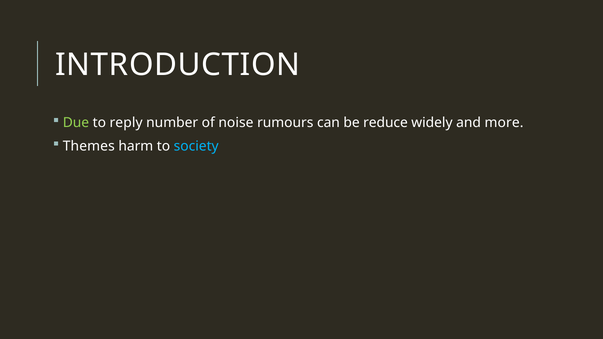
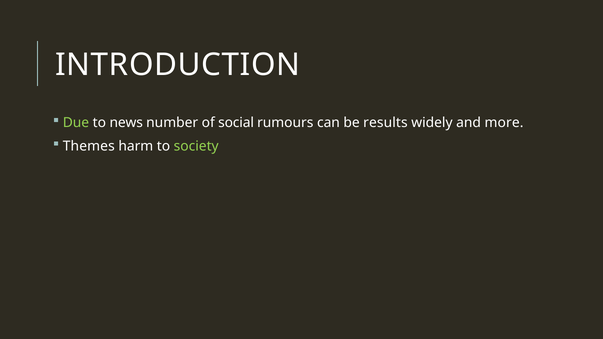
reply: reply -> news (126, 123)
noise: noise -> social (236, 123)
reduce: reduce -> results (385, 123)
society colour: light blue -> light green (196, 146)
